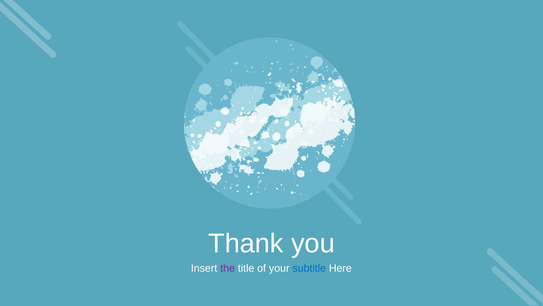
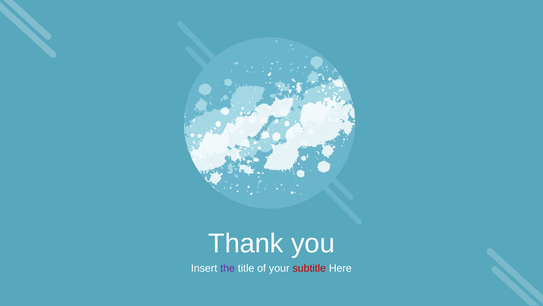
subtitle colour: blue -> red (309, 268)
